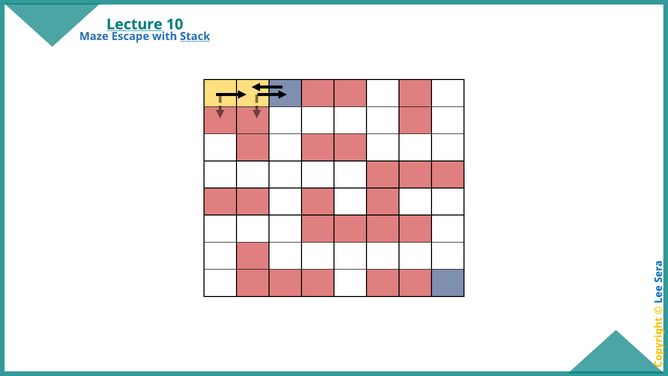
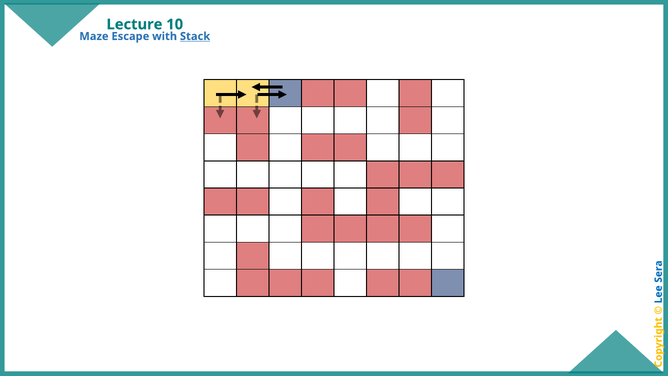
Lecture underline: present -> none (134, 24)
